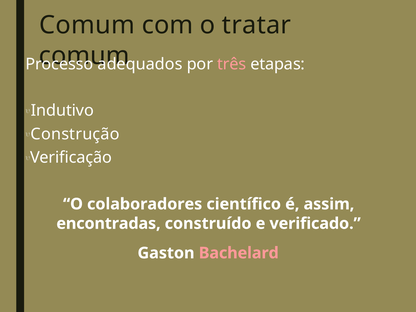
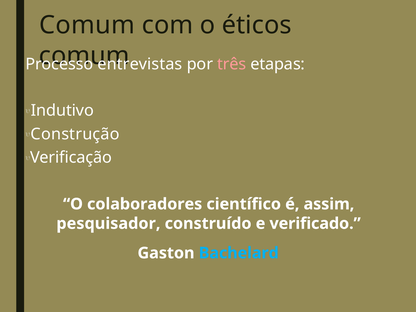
tratar: tratar -> éticos (257, 25)
adequados: adequados -> entrevistas (140, 64)
encontradas: encontradas -> pesquisador (108, 224)
Bachelard colour: pink -> light blue (239, 253)
